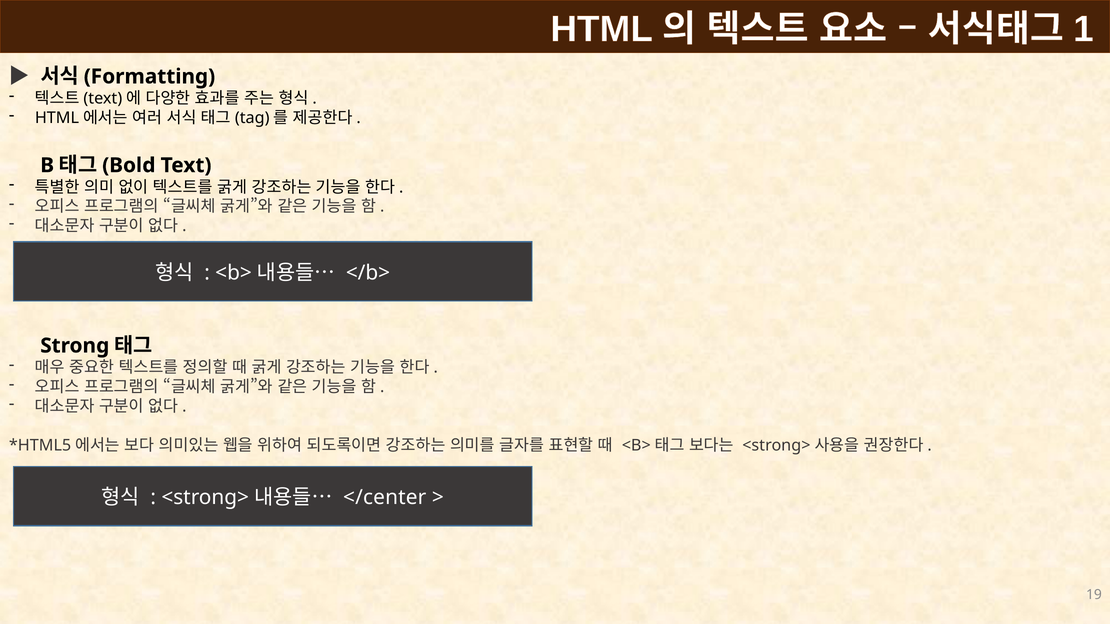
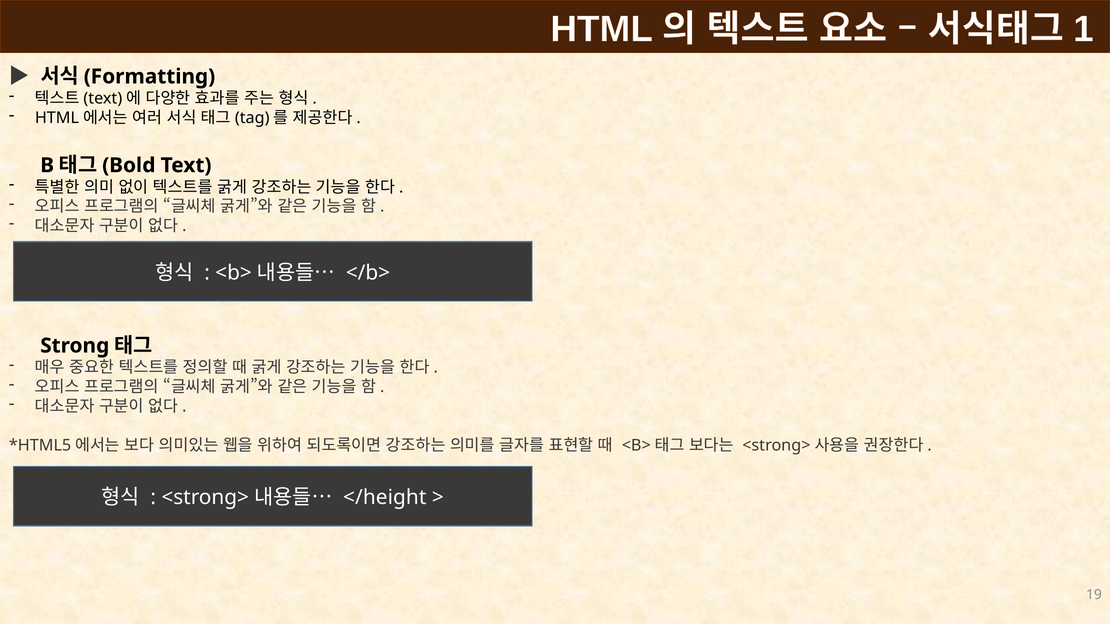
</center: </center -> </height (385, 498)
